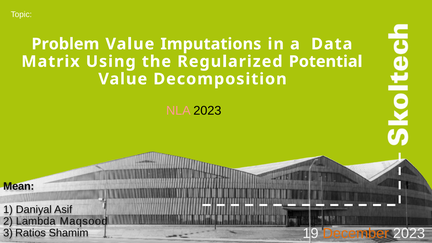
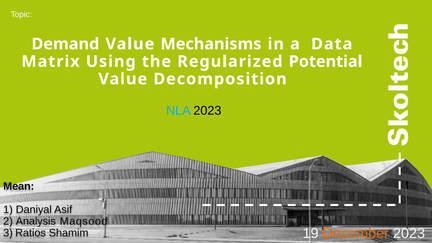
Problem: Problem -> Demand (65, 44)
Imputations: Imputations -> Mechanisms (211, 44)
NLA colour: pink -> light blue (178, 111)
Lambda: Lambda -> Analysis (36, 221)
